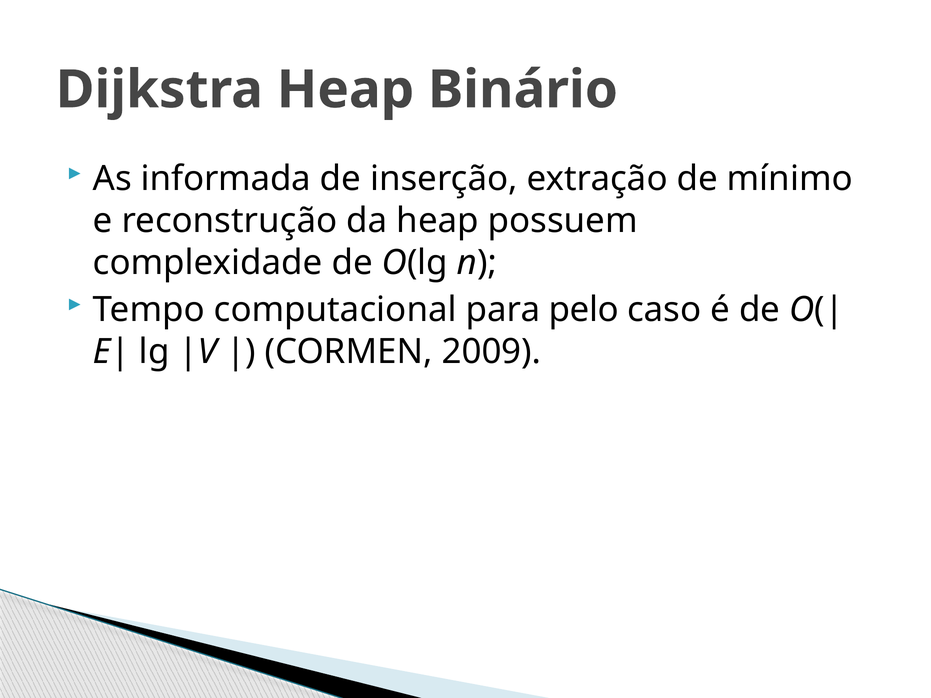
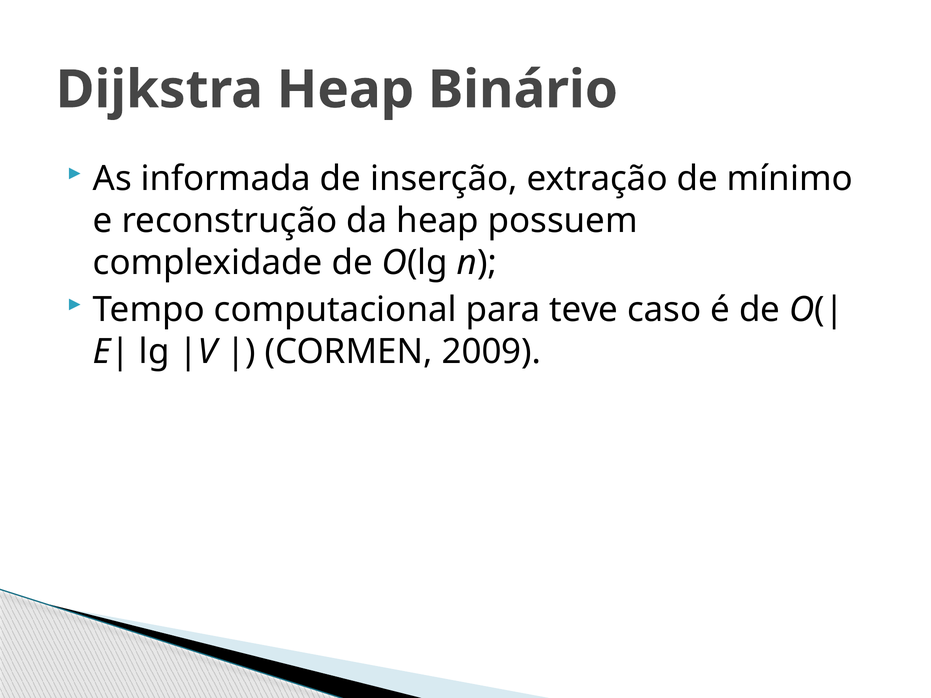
pelo: pelo -> teve (584, 310)
